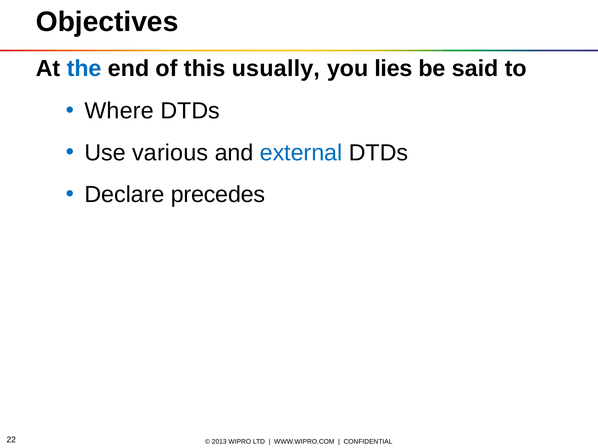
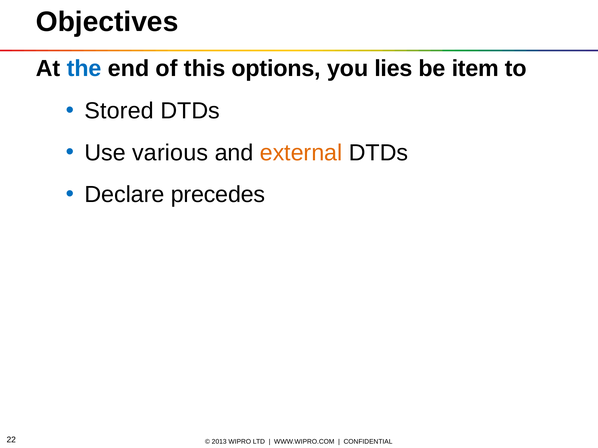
usually: usually -> options (276, 69)
said: said -> item (475, 69)
Where: Where -> Stored (119, 111)
external colour: blue -> orange (301, 153)
